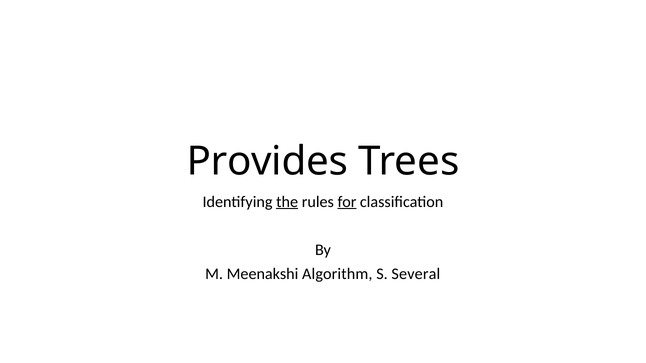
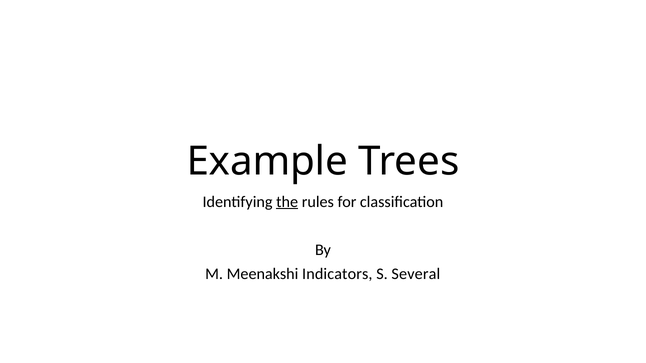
Provides: Provides -> Example (267, 161)
for underline: present -> none (347, 202)
Algorithm: Algorithm -> Indicators (337, 274)
